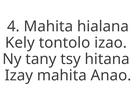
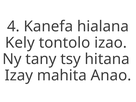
4 Mahita: Mahita -> Kanefa (48, 26)
